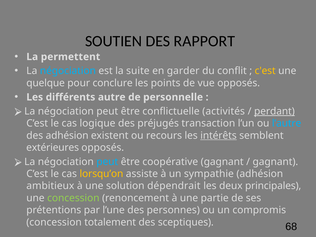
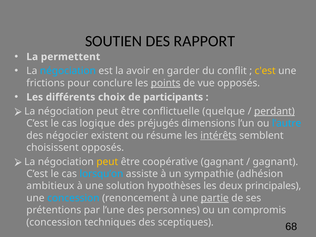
suite: suite -> avoir (138, 71)
quelque: quelque -> frictions (46, 83)
points underline: none -> present (166, 83)
autre: autre -> choix (112, 97)
personnelle: personnelle -> participants (173, 97)
activités: activités -> quelque (224, 111)
transaction: transaction -> dimensions (208, 123)
des adhésion: adhésion -> négocier (67, 135)
recours: recours -> résume (164, 135)
extérieures: extérieures -> choisissent (53, 148)
peut colour: light blue -> yellow (107, 162)
lorsqu’on colour: yellow -> light blue (101, 174)
dépendrait: dépendrait -> hypothèses (174, 186)
concession colour: light green -> light blue (73, 198)
partie underline: none -> present (215, 198)
totalement: totalement -> techniques (110, 222)
